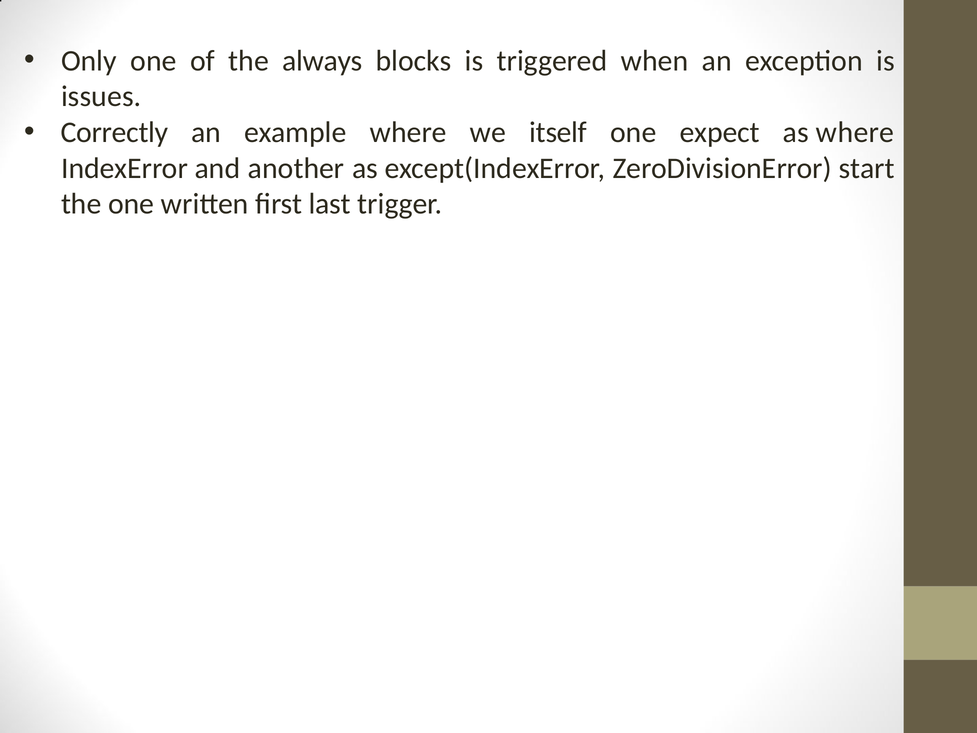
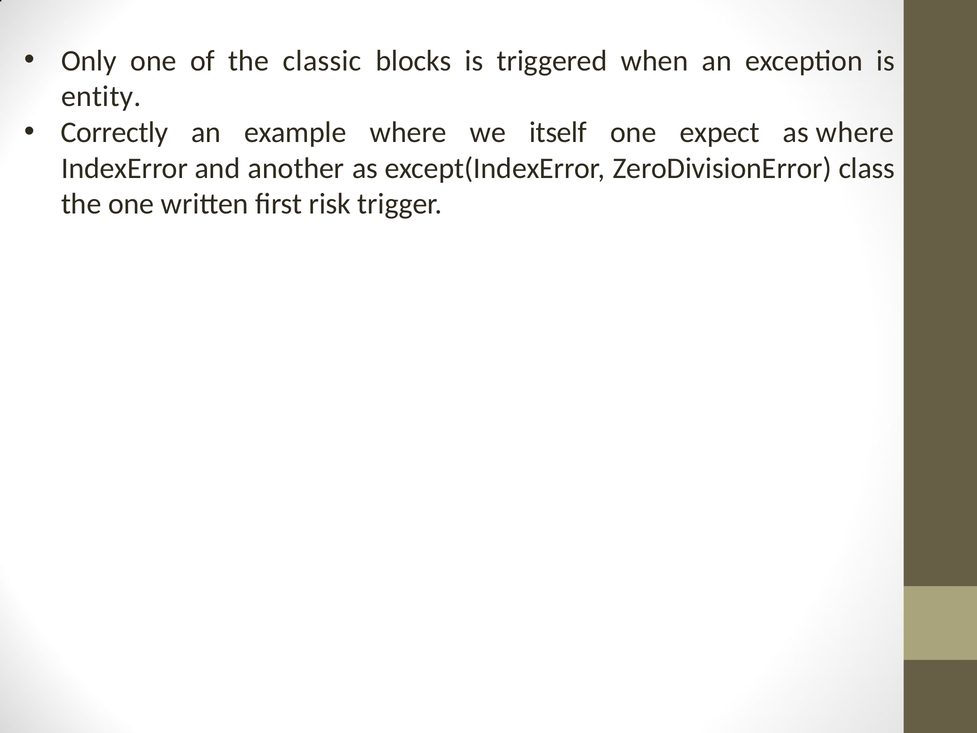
always: always -> classic (322, 61)
issues: issues -> entity (101, 97)
start: start -> class (867, 168)
last: last -> risk (330, 204)
